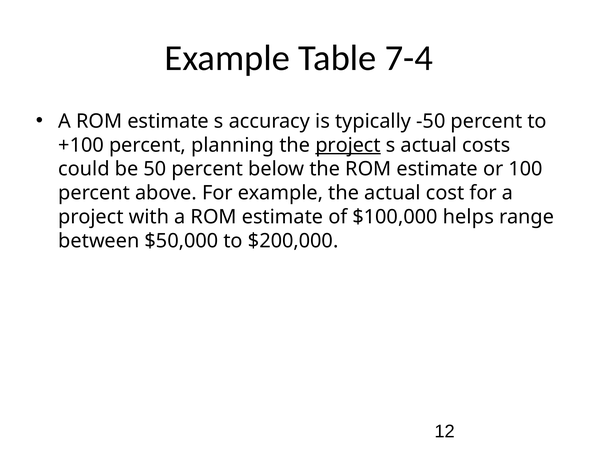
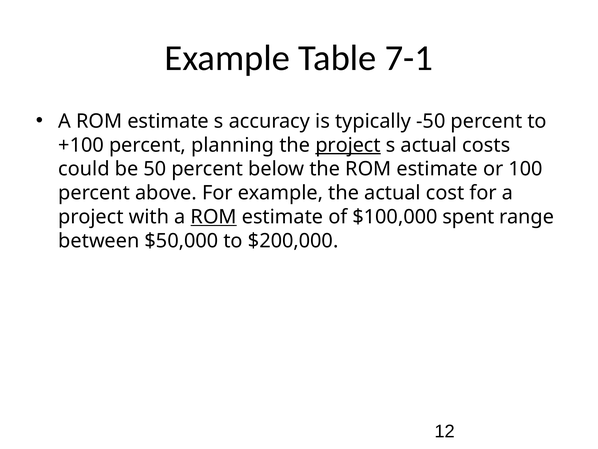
7-4: 7-4 -> 7-1 (409, 58)
ROM underline: none -> present (214, 217)
helps: helps -> spent (469, 217)
